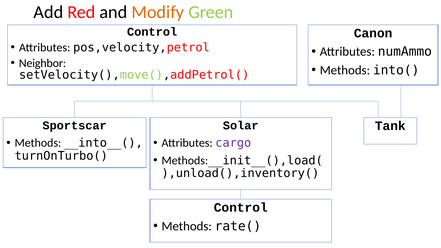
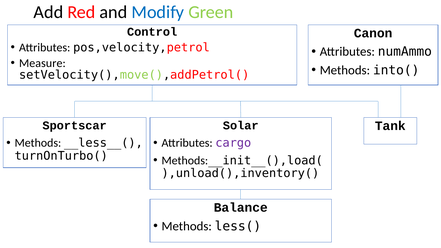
Modify colour: orange -> blue (158, 12)
Neighbor: Neighbor -> Measure (42, 63)
__into__(: __into__( -> __less__( (103, 143)
Control: Control -> Balance (241, 208)
rate(: rate( -> less( (238, 226)
